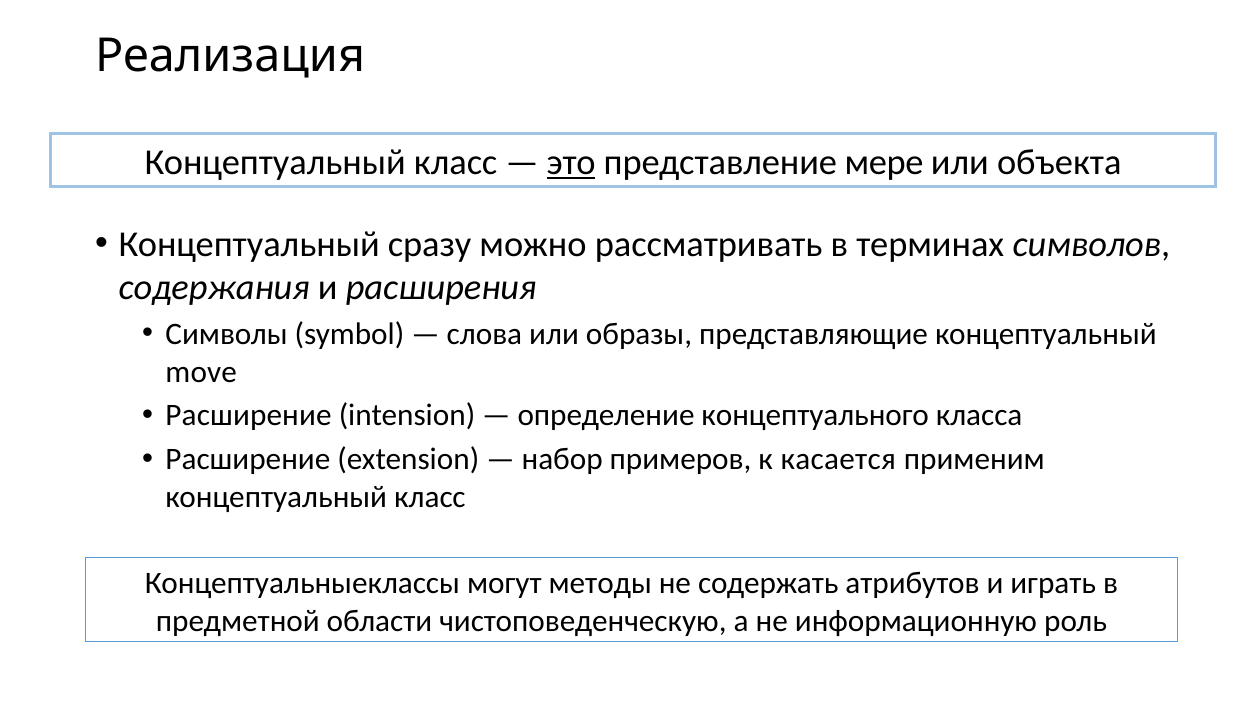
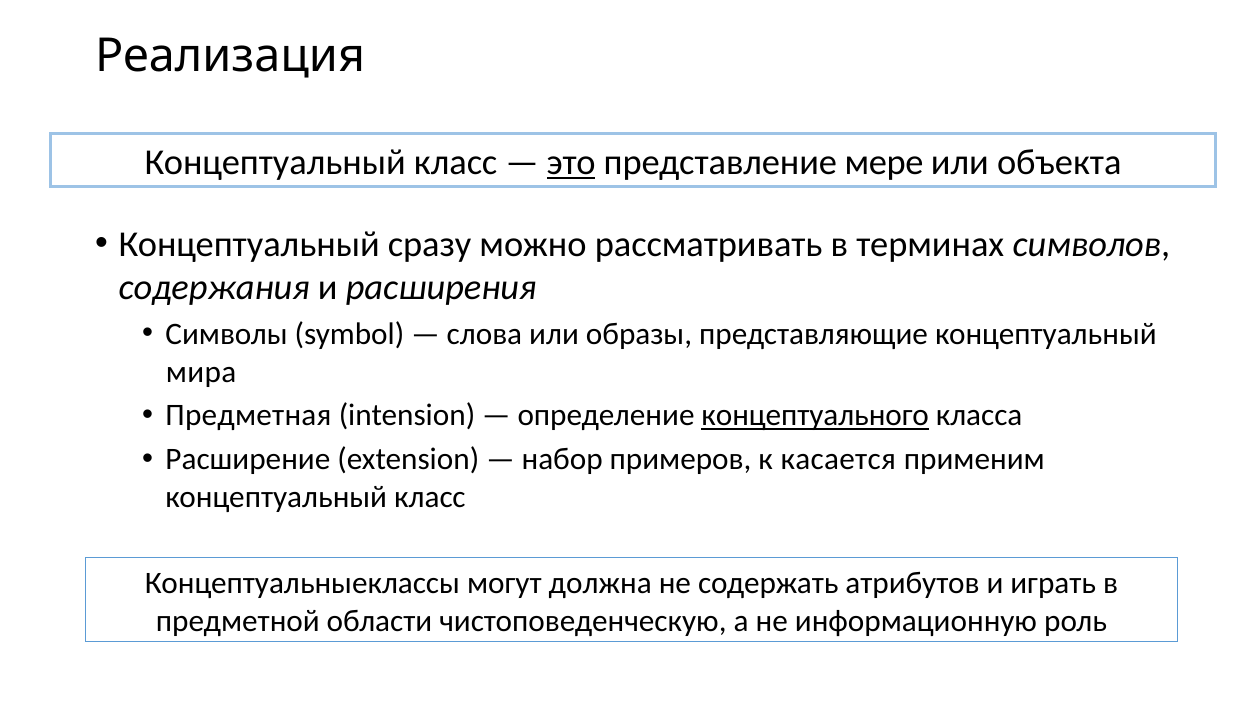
move: move -> мира (201, 372)
Расширение: Расширение -> Предметная (248, 416)
концептуального underline: none -> present (815, 416)
методы: методы -> должна (600, 584)
